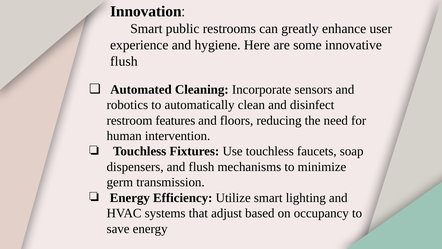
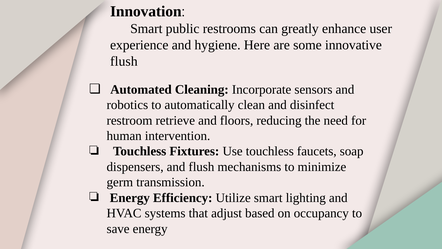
features: features -> retrieve (175, 120)
